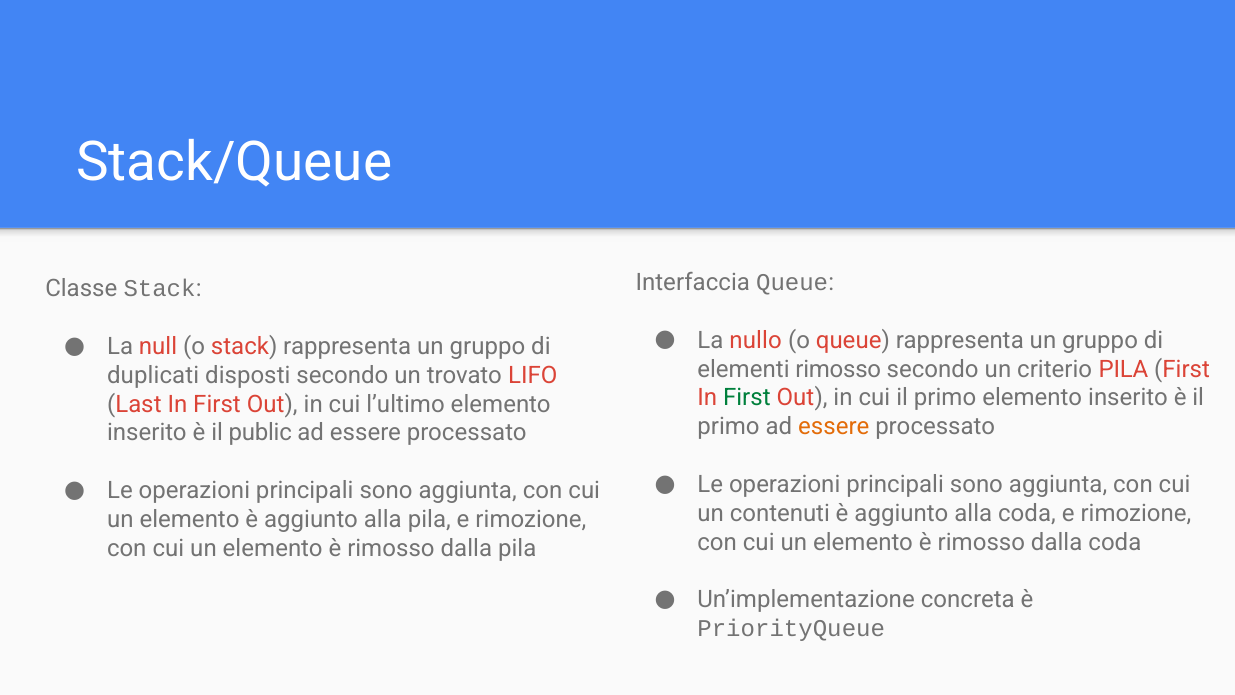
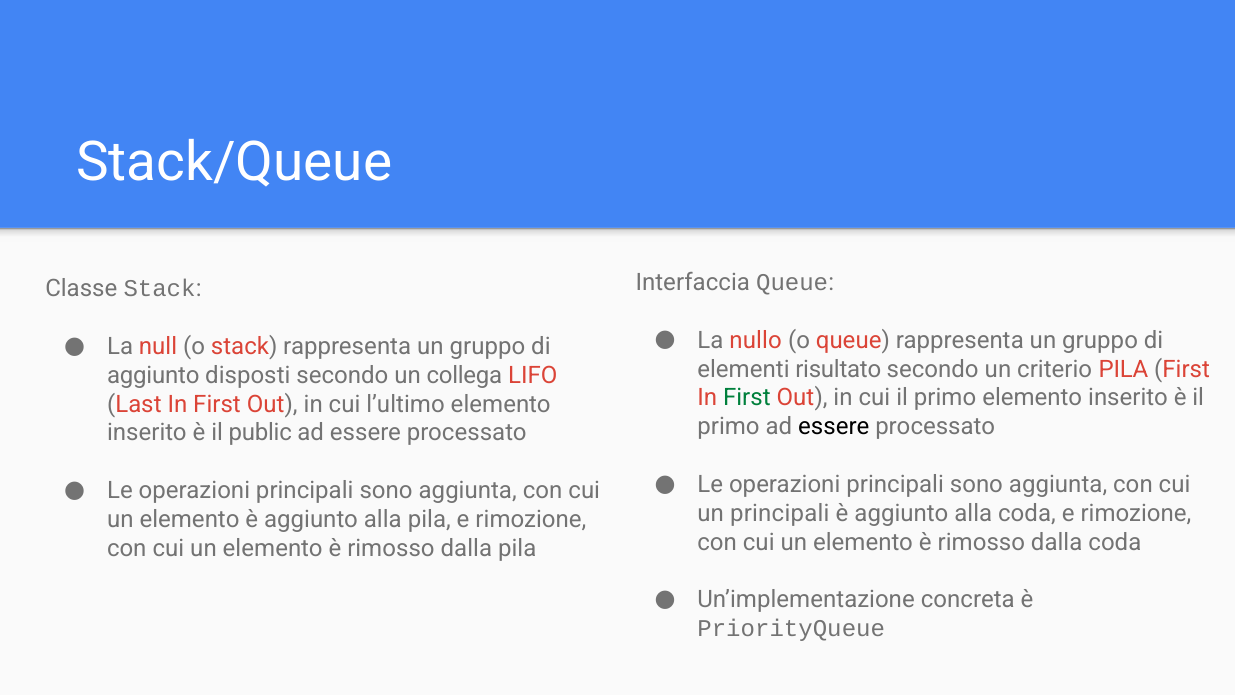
elementi rimosso: rimosso -> risultato (838, 369)
duplicati: duplicati -> aggiunto (153, 375)
trovato: trovato -> collega (464, 375)
essere colour: orange -> black (834, 427)
un contenuti: contenuti -> principali (780, 513)
